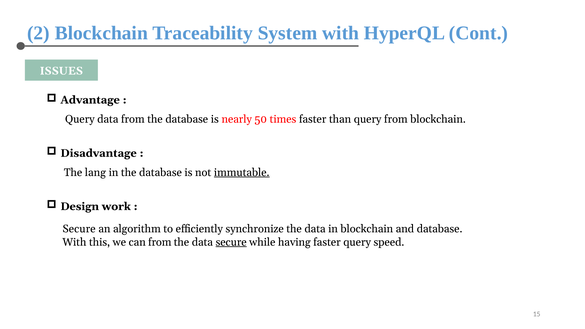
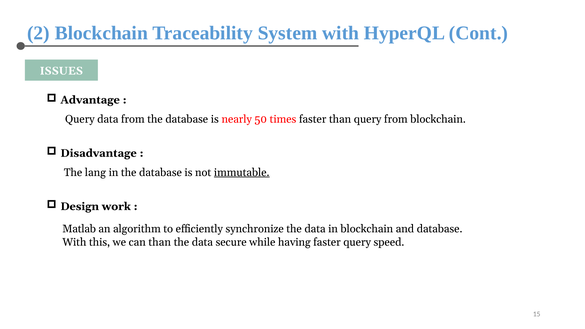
Secure: Secure -> Matlab (79, 229)
can from: from -> than (160, 242)
secure underline: present -> none (231, 242)
